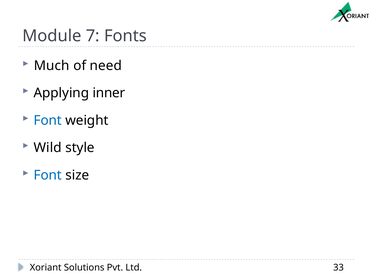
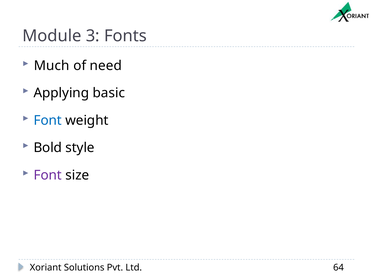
7: 7 -> 3 (93, 36)
inner: inner -> basic (109, 93)
Wild: Wild -> Bold (48, 148)
Font colour: blue -> purple (48, 175)
33: 33 -> 64 (338, 267)
